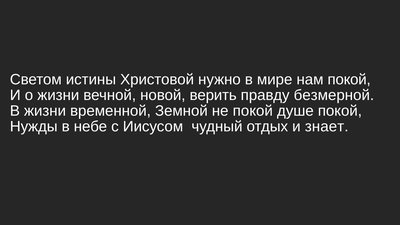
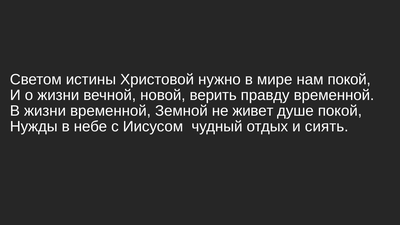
правду безмерной: безмерной -> временной (334, 95)
не покой: покой -> живет (253, 111)
знает: знает -> сиять (327, 127)
